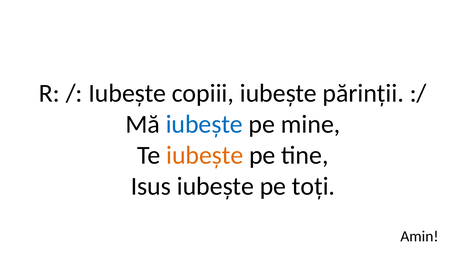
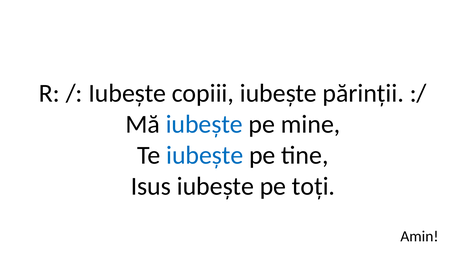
iubește colour: orange -> blue (205, 155)
